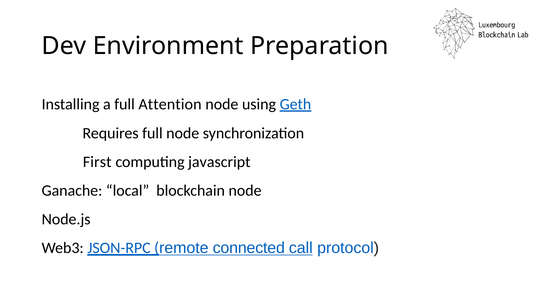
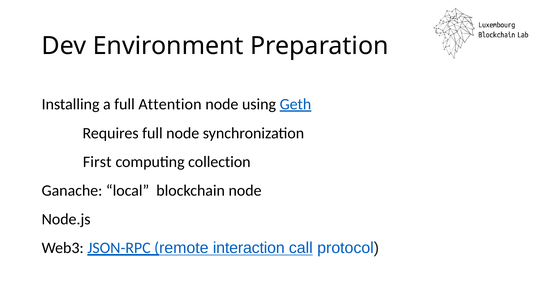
javascript: javascript -> collection (219, 162)
connected: connected -> interaction (249, 248)
